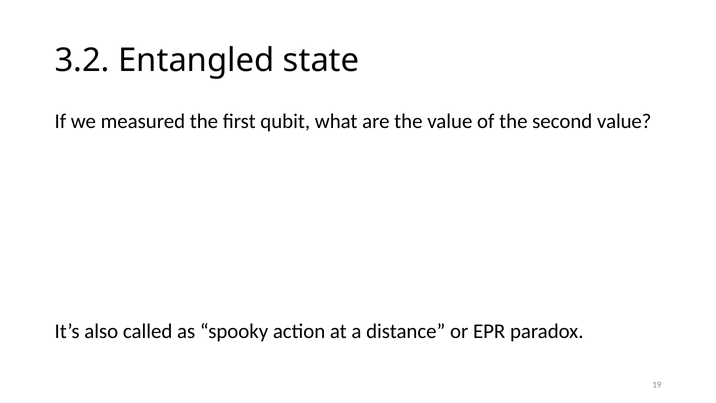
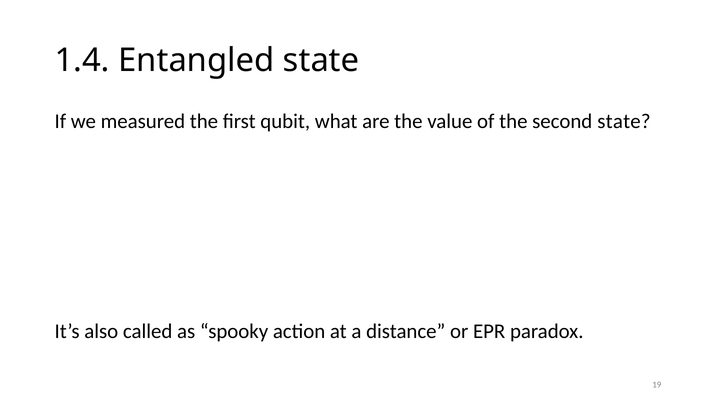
3.2: 3.2 -> 1.4 (82, 60)
second value: value -> state (624, 121)
